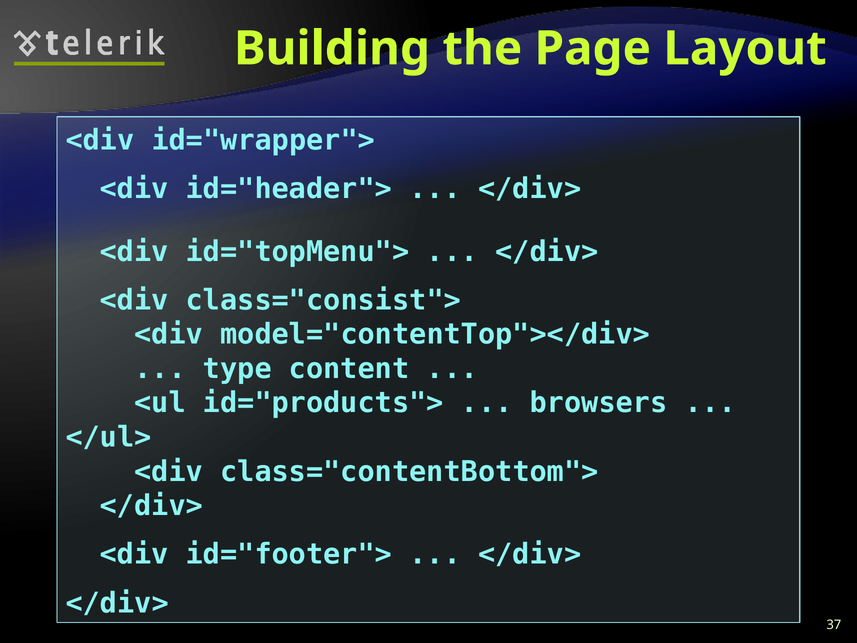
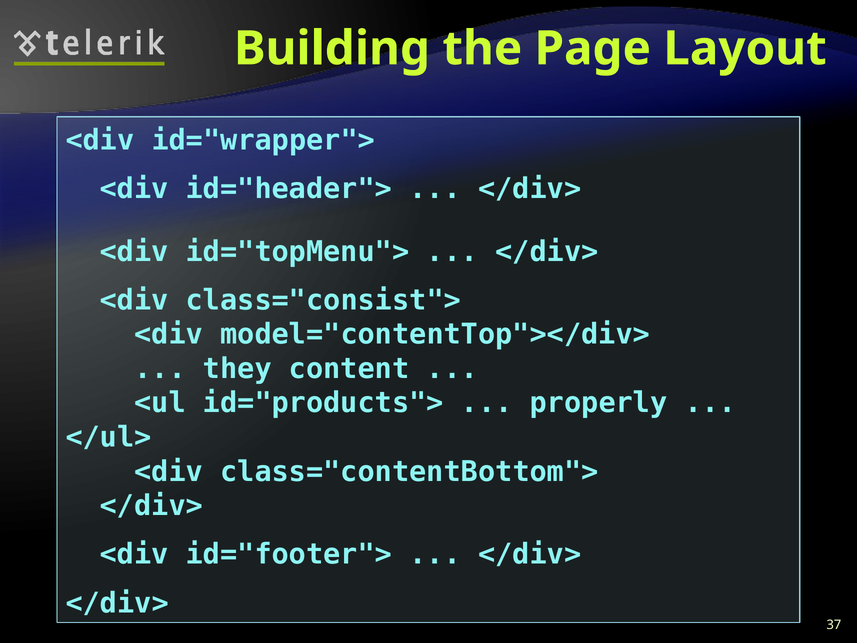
type: type -> they (237, 369)
browsers: browsers -> properly (599, 403)
